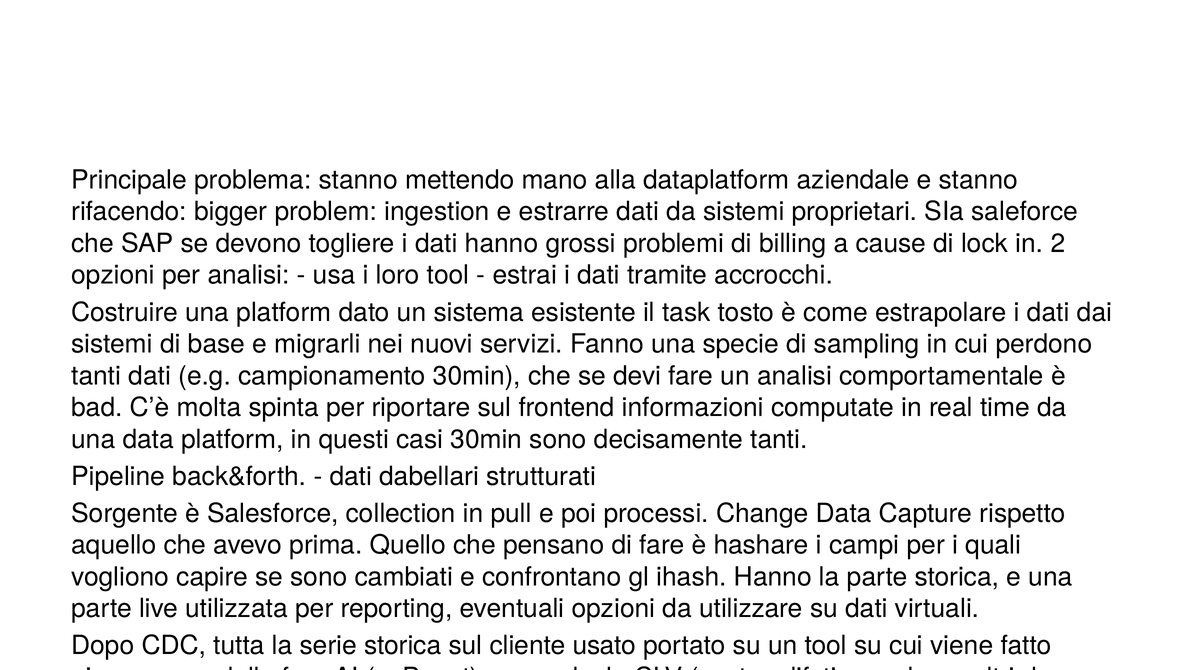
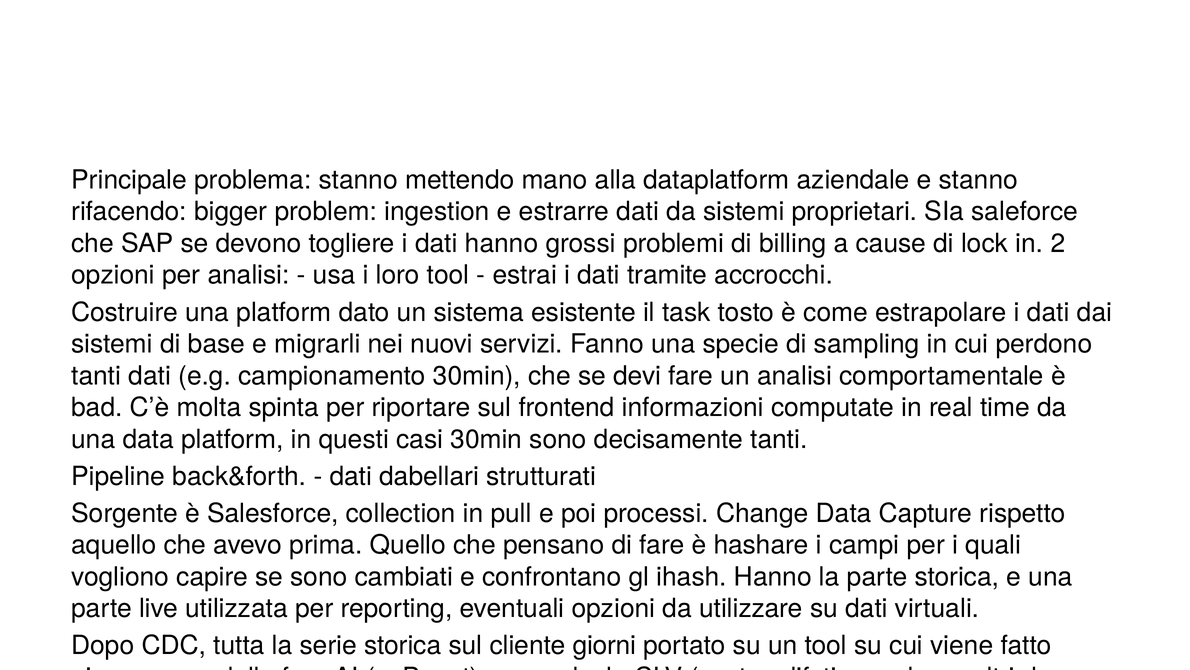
cliente usato: usato -> giorni (604, 645)
